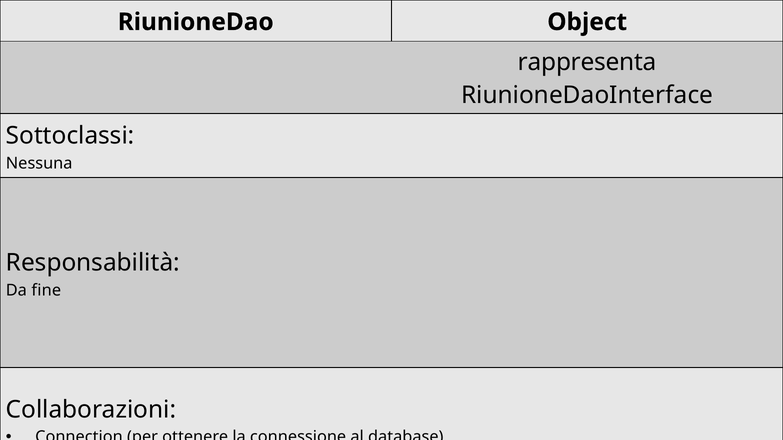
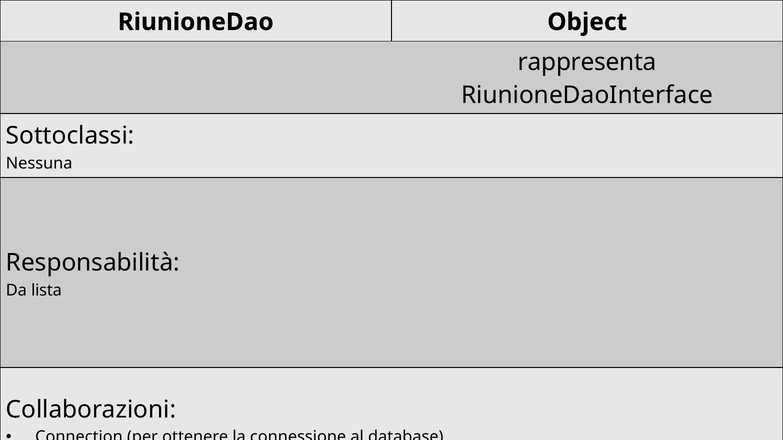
fine: fine -> lista (46, 290)
